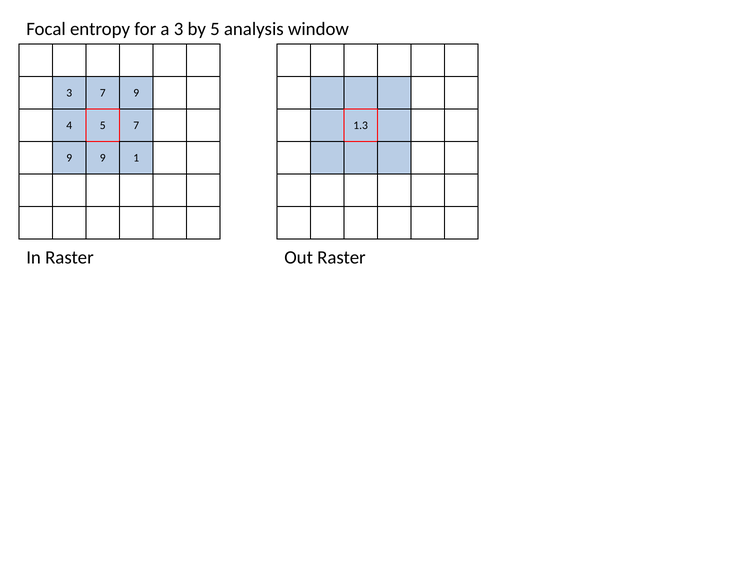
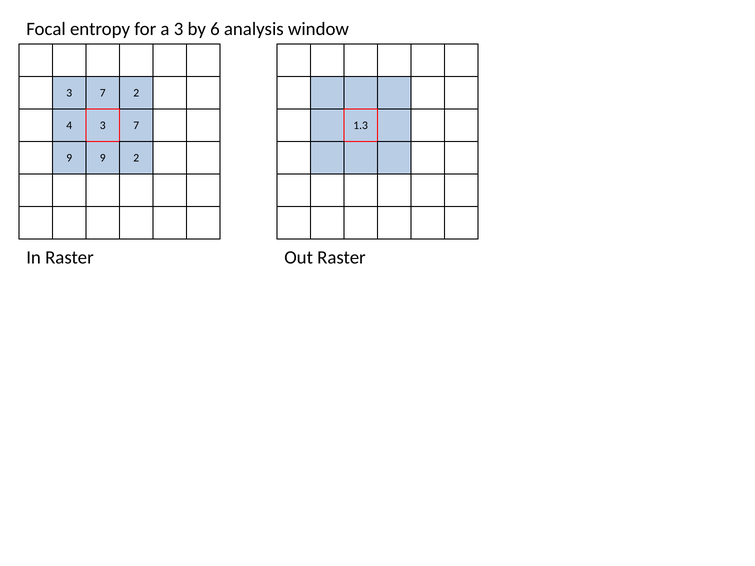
by 5: 5 -> 6 (215, 29)
3 7 9: 9 -> 2 (136, 93)
4 5: 5 -> 3 (103, 125)
9 1: 1 -> 2 (136, 158)
